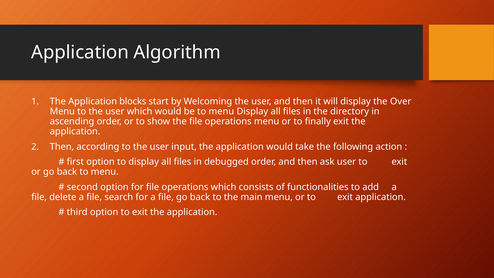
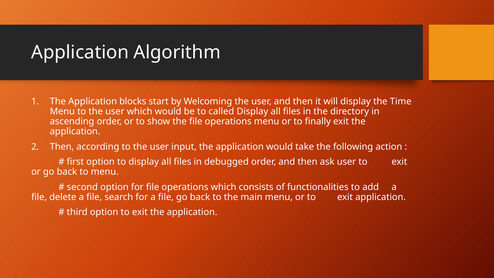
Over: Over -> Time (401, 101)
be to menu: menu -> called (221, 111)
